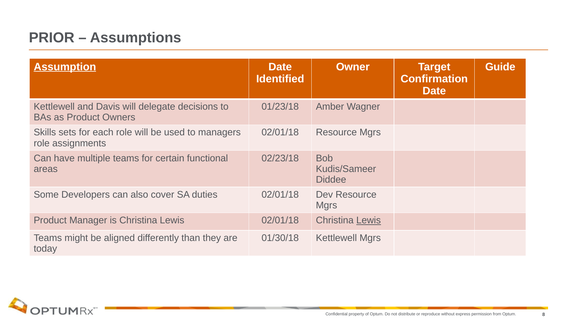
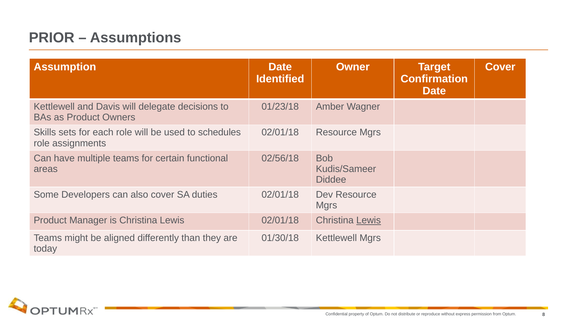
Assumption underline: present -> none (65, 67)
Guide: Guide -> Cover (500, 67)
managers: managers -> schedules (219, 132)
02/23/18: 02/23/18 -> 02/56/18 (280, 158)
